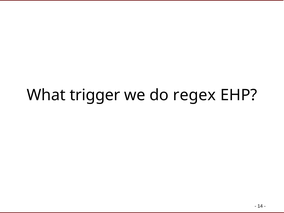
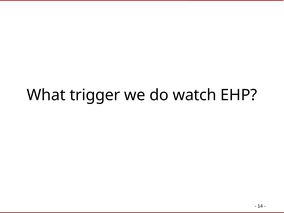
regex: regex -> watch (195, 95)
